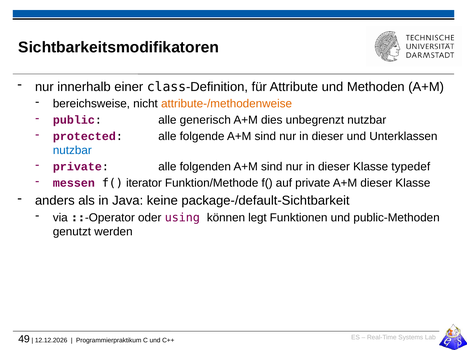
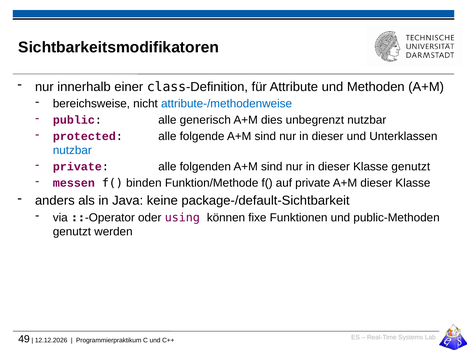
attribute-/methodenweise colour: orange -> blue (227, 104)
Klasse typedef: typedef -> genutzt (411, 167)
iterator: iterator -> binden (144, 183)
legt: legt -> fixe (257, 218)
